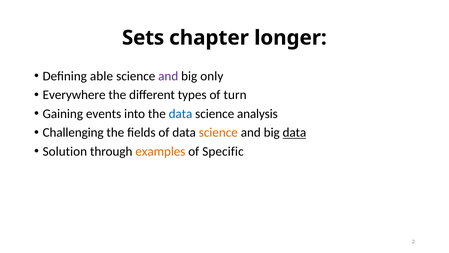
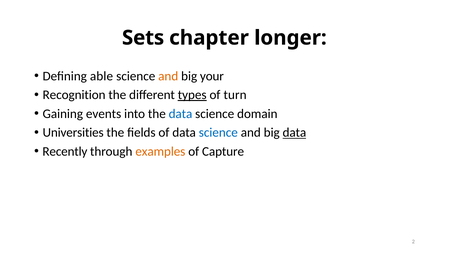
and colour: purple -> orange (168, 76)
only: only -> your (212, 76)
Everywhere: Everywhere -> Recognition (74, 95)
types underline: none -> present (192, 95)
analysis: analysis -> domain (257, 114)
Challenging: Challenging -> Universities (73, 132)
science colour: orange -> blue (218, 132)
Solution: Solution -> Recently (65, 151)
Specific: Specific -> Capture (223, 151)
